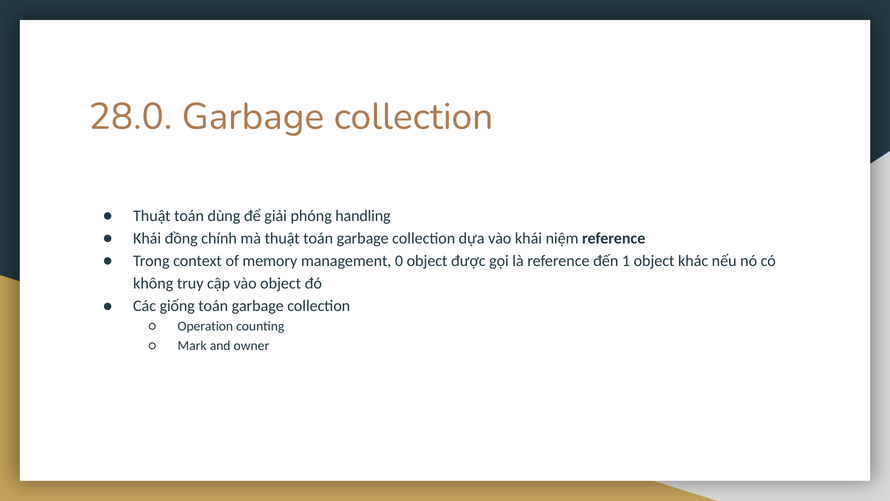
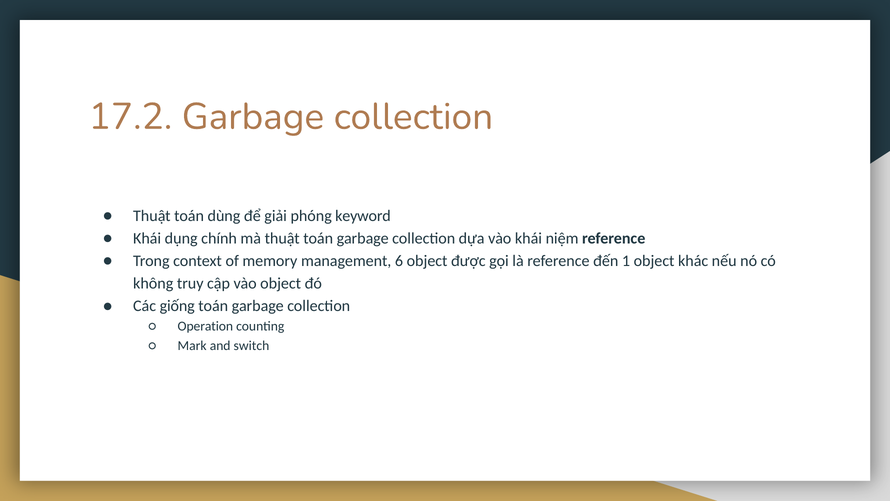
28.0: 28.0 -> 17.2 (130, 117)
handling: handling -> keyword (363, 216)
đồng: đồng -> dụng (181, 238)
0: 0 -> 6 (399, 261)
owner: owner -> switch (251, 345)
